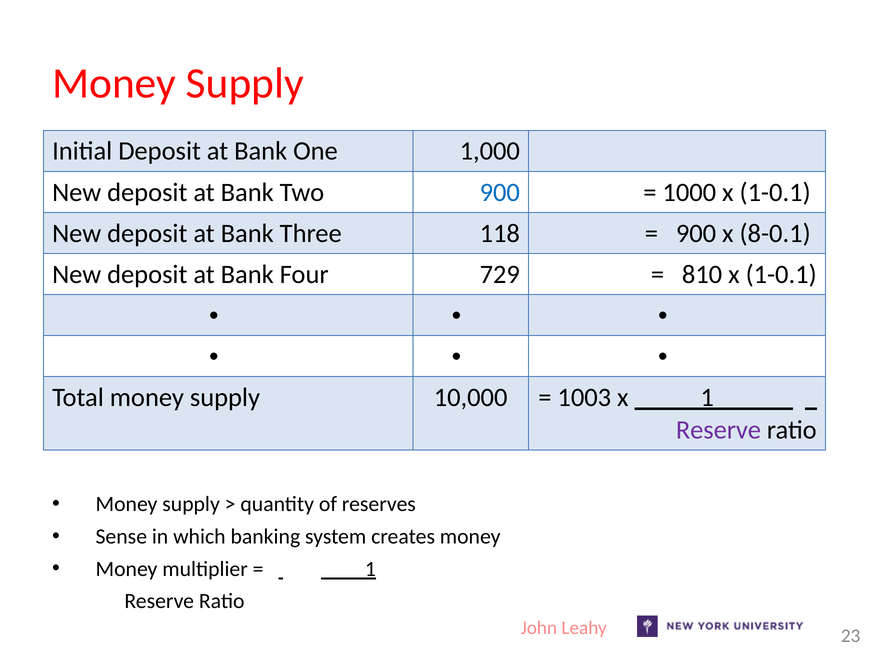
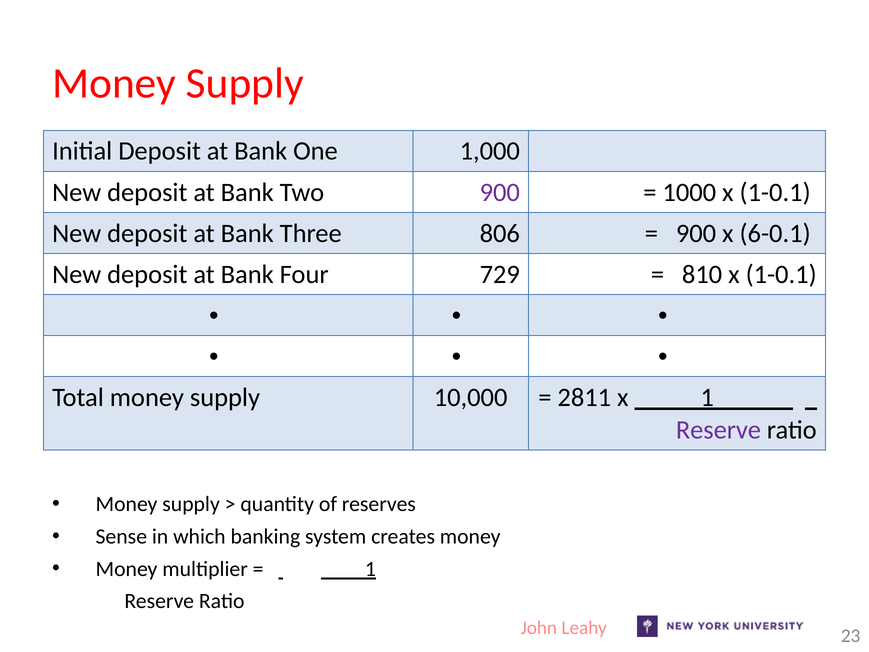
900 colour: blue -> purple (500, 192)
118: 118 -> 806 (500, 233)
8-0.1: 8-0.1 -> 6-0.1 (775, 233)
1003: 1003 -> 2811 (584, 397)
